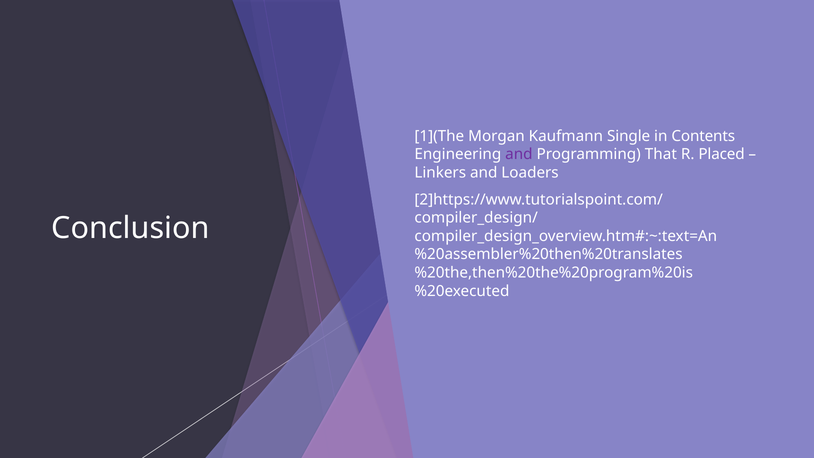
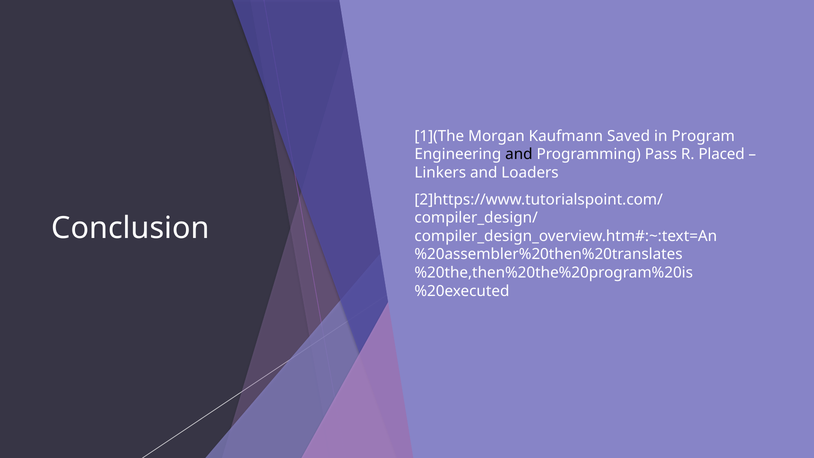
Single: Single -> Saved (629, 136)
Contents: Contents -> Program (703, 136)
and colour: purple -> black (519, 154)
That: That -> Pass (661, 154)
